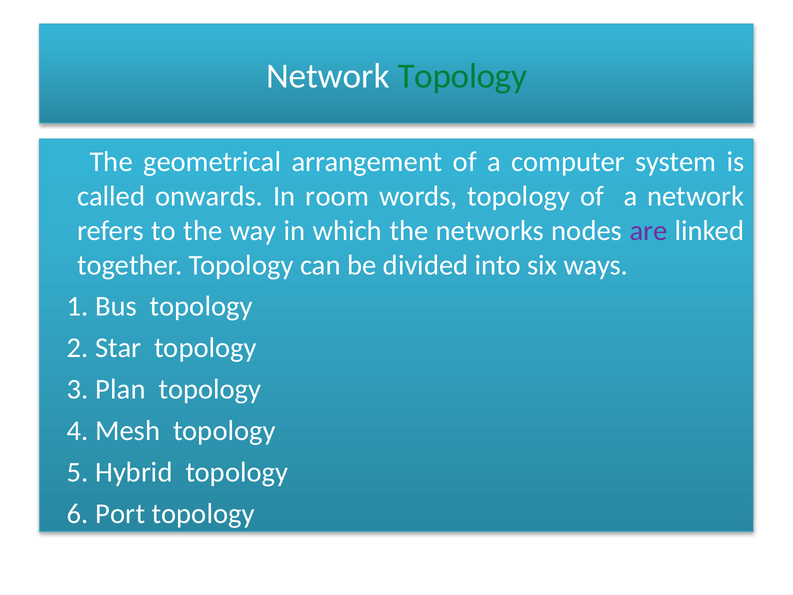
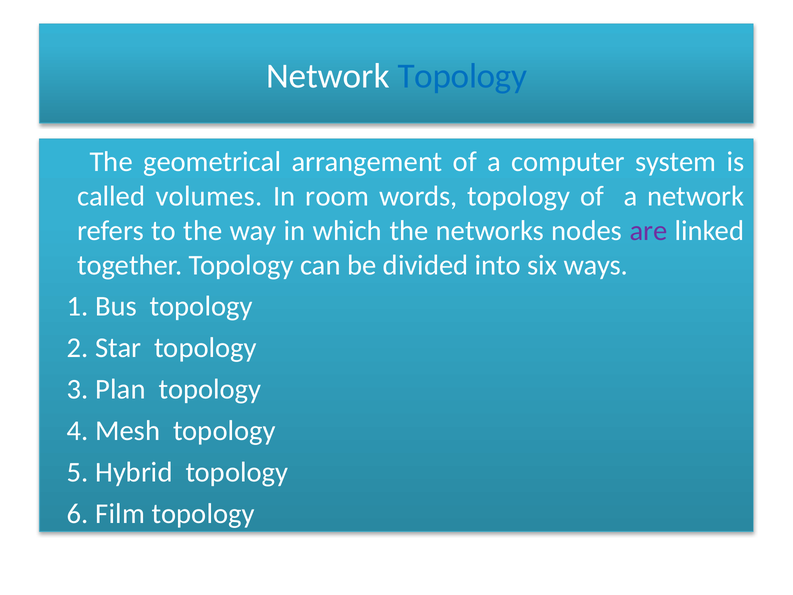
Topology colour: green -> blue (462, 76)
onwards: onwards -> volumes (209, 196)
Port: Port -> Film (120, 513)
